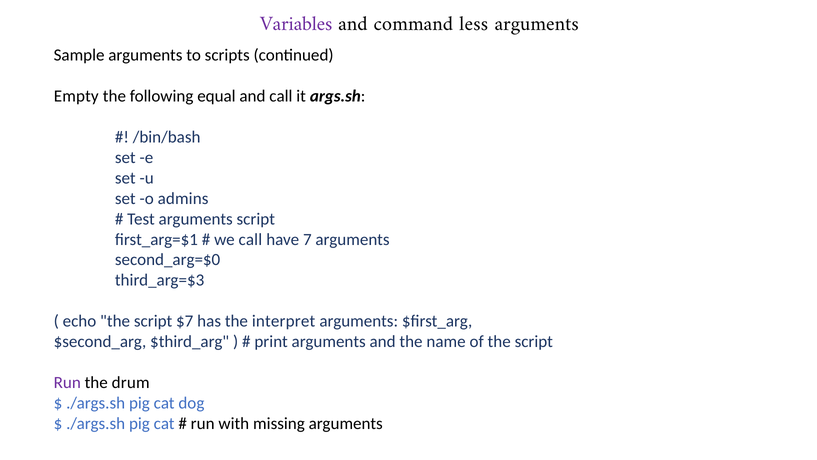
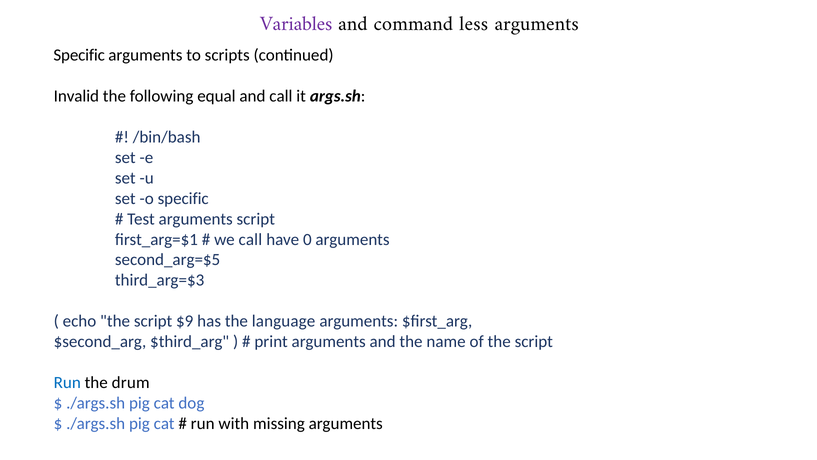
Sample: Sample -> Specific (79, 55)
Empty: Empty -> Invalid (76, 96)
o admins: admins -> specific (183, 198)
7: 7 -> 0 (307, 239)
second_arg=$0: second_arg=$0 -> second_arg=$5 (168, 260)
$7: $7 -> $9 (185, 321)
interpret: interpret -> language (284, 321)
Run colour: purple -> blue (67, 382)
